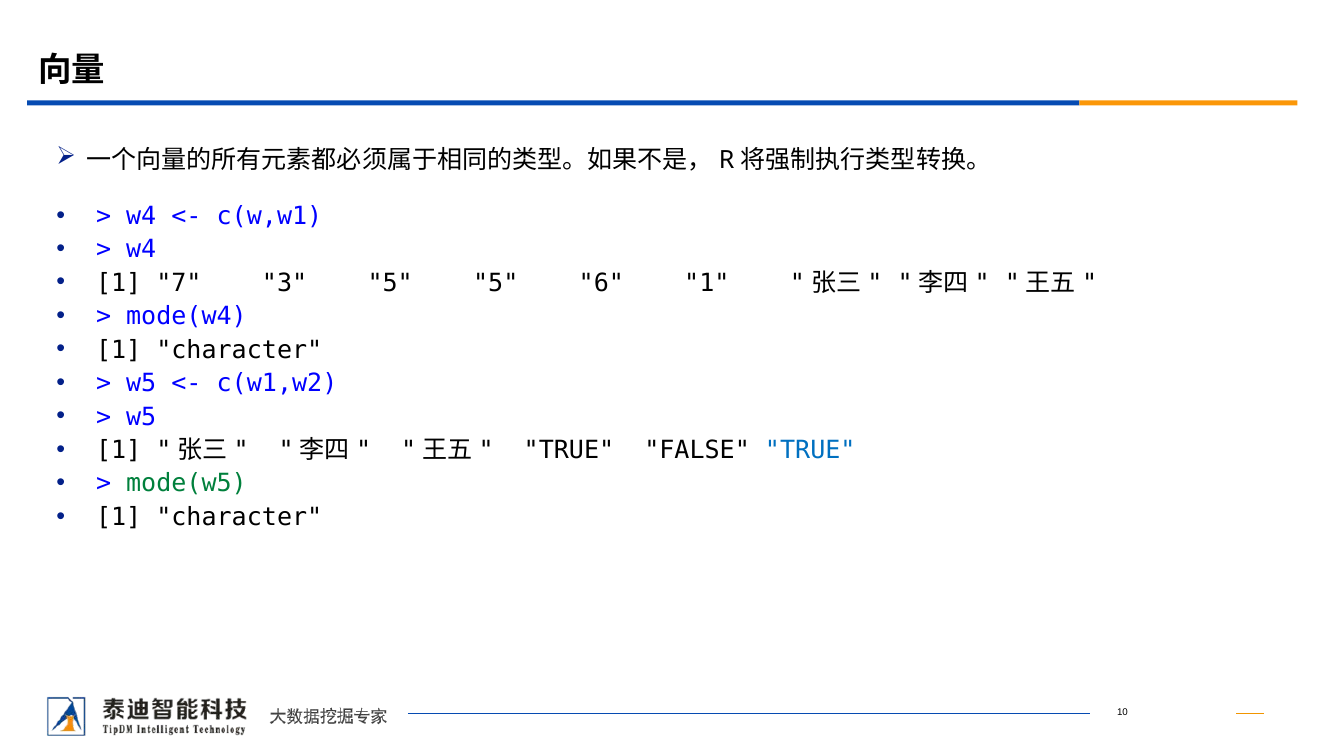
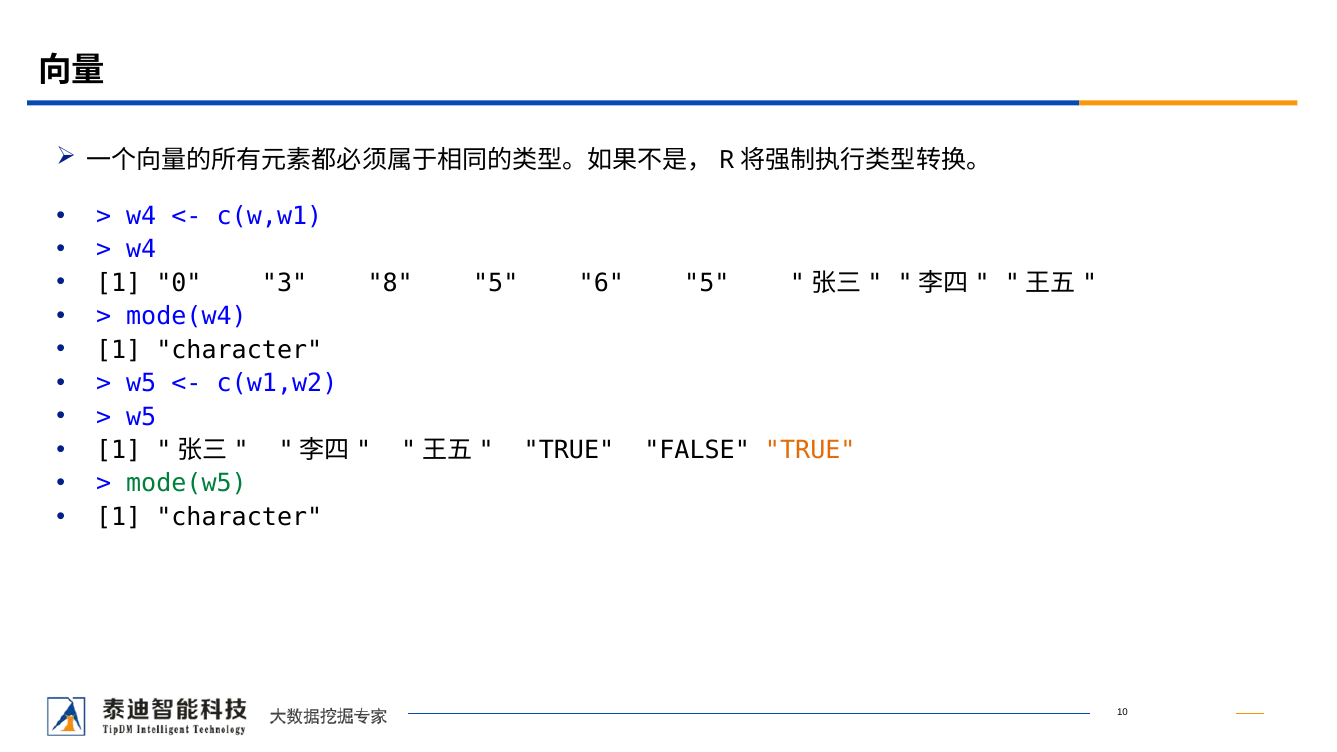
7: 7 -> 0 (179, 283)
3 5: 5 -> 8 (390, 283)
6 1: 1 -> 5 (707, 283)
TRUE colour: blue -> orange (810, 450)
